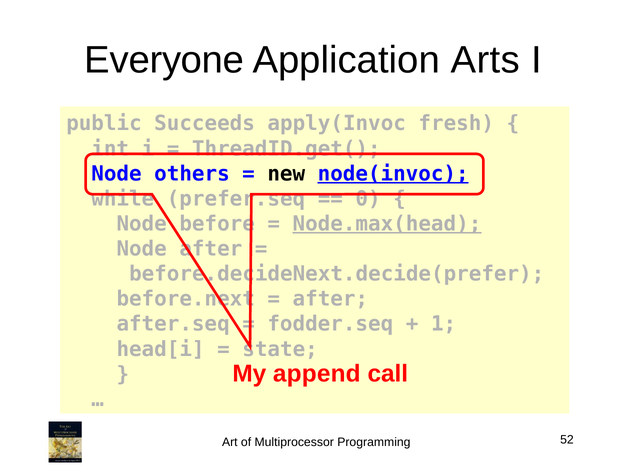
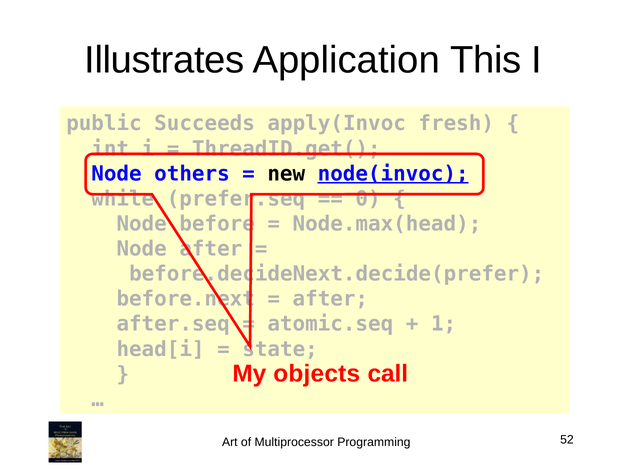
Everyone: Everyone -> Illustrates (164, 60)
Arts: Arts -> This (486, 60)
Node.max(head underline: present -> none (387, 224)
fodder.seq: fodder.seq -> atomic.seq (330, 324)
append: append -> objects (317, 374)
